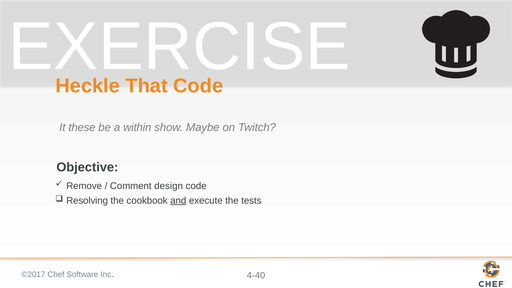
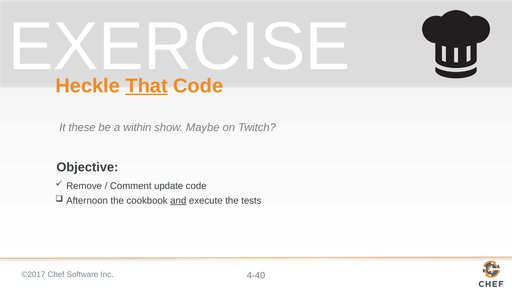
That underline: none -> present (147, 86)
design: design -> update (169, 186)
Resolving: Resolving -> Afternoon (87, 201)
